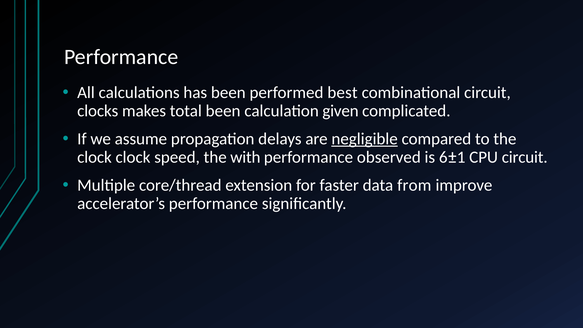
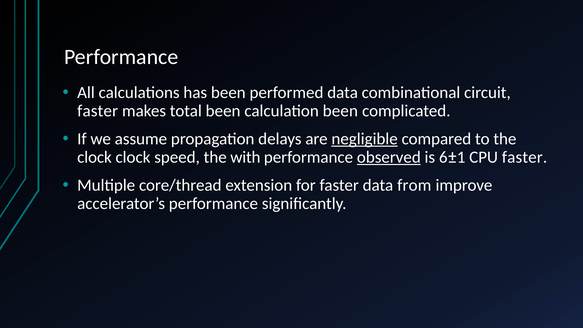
performed best: best -> data (343, 93)
clocks: clocks -> faster (98, 111)
calculation given: given -> been (340, 111)
observed underline: none -> present (389, 157)
CPU circuit: circuit -> faster (525, 157)
